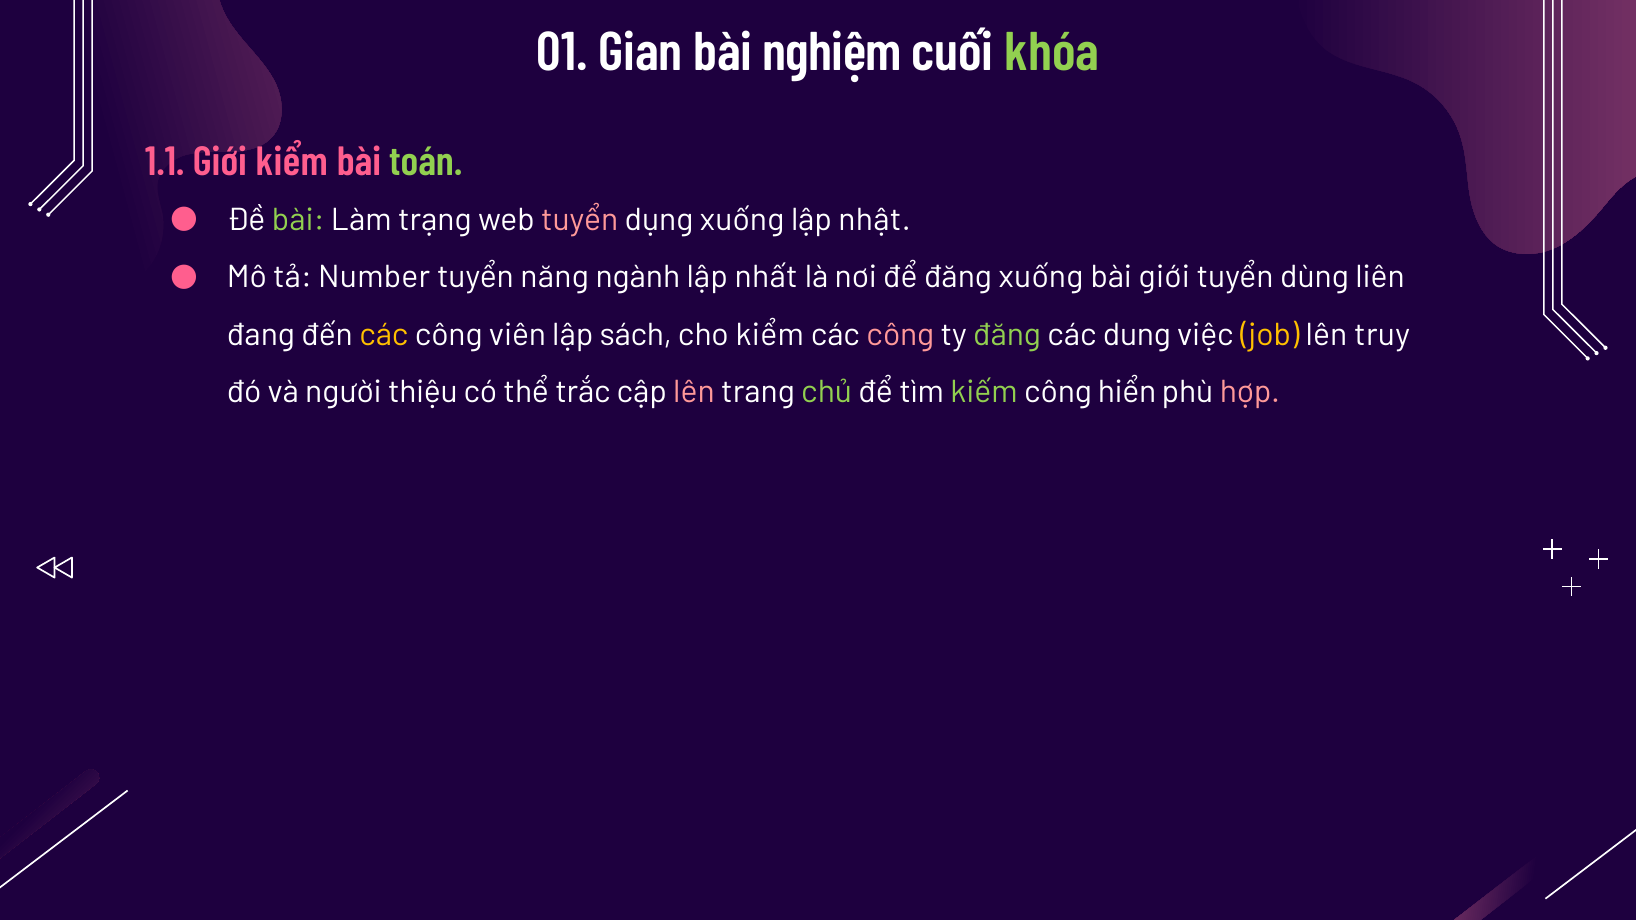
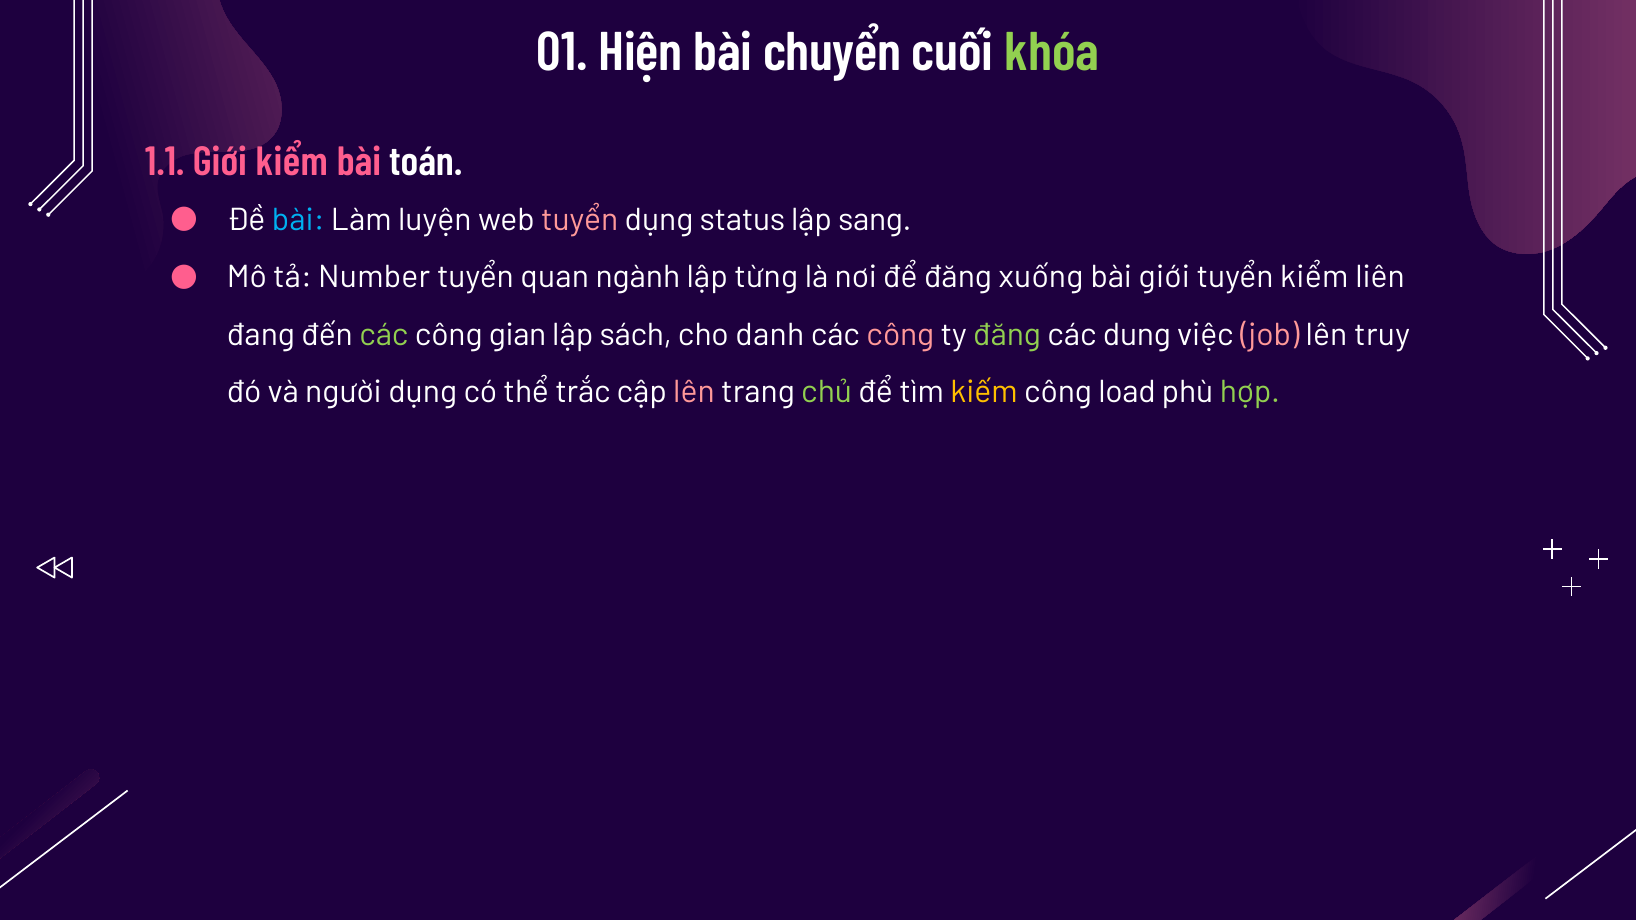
Gian: Gian -> Hiện (640, 53)
nghiệm: nghiệm -> chuyển (832, 53)
toán colour: light green -> white (426, 162)
bài colour: light green -> light blue (298, 220)
trạng: trạng -> luyện (435, 220)
dụng xuống: xuống -> status (742, 220)
nhật: nhật -> sang (875, 220)
năng: năng -> quan (555, 277)
nhất: nhất -> từng (766, 277)
tuyển dùng: dùng -> kiểm (1314, 277)
các colour: yellow -> light green (384, 335)
viên: viên -> gian (518, 335)
cho kiểm: kiểm -> danh (770, 335)
job colour: yellow -> pink (1270, 335)
người thiệu: thiệu -> dụng (423, 392)
kiếm colour: light green -> yellow (984, 392)
hiển: hiển -> load (1127, 392)
hợp colour: pink -> light green (1250, 392)
